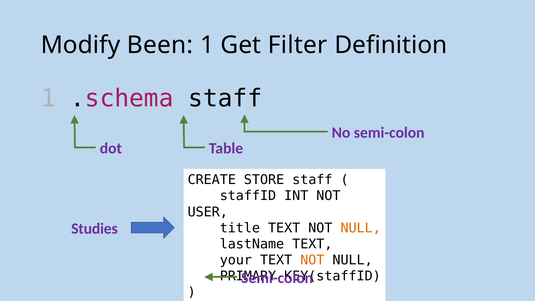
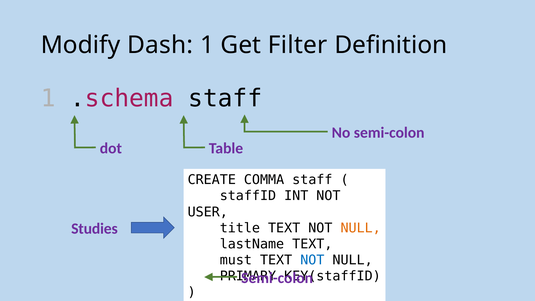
Been: Been -> Dash (160, 45)
STORE: STORE -> COMMA (264, 180)
your: your -> must (236, 260)
NOT colour: orange -> blue (312, 260)
